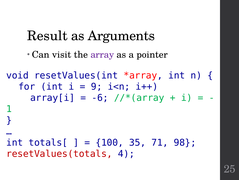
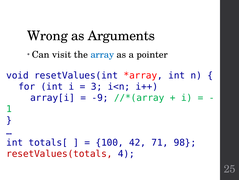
Result: Result -> Wrong (47, 36)
array colour: purple -> blue (102, 54)
9: 9 -> 3 (97, 86)
-6: -6 -> -9 (100, 97)
35: 35 -> 42 (138, 142)
